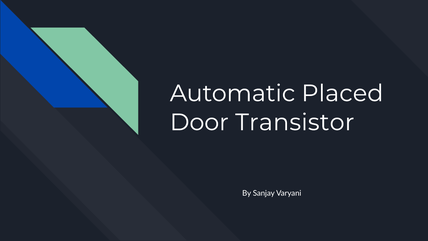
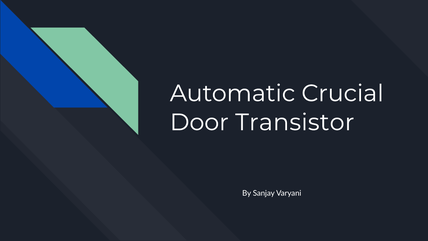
Placed: Placed -> Crucial (343, 93)
